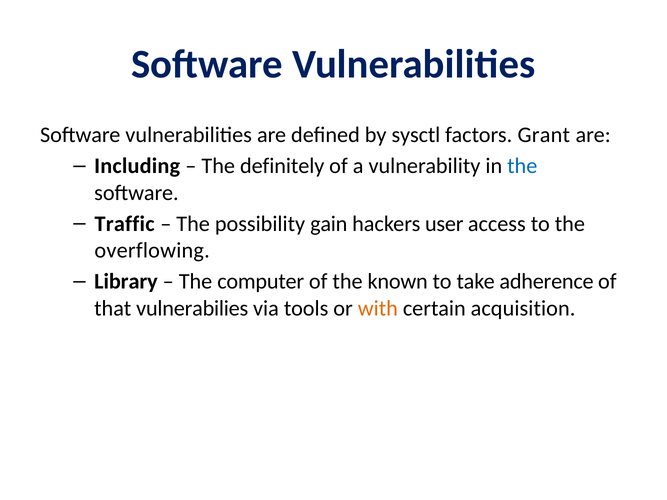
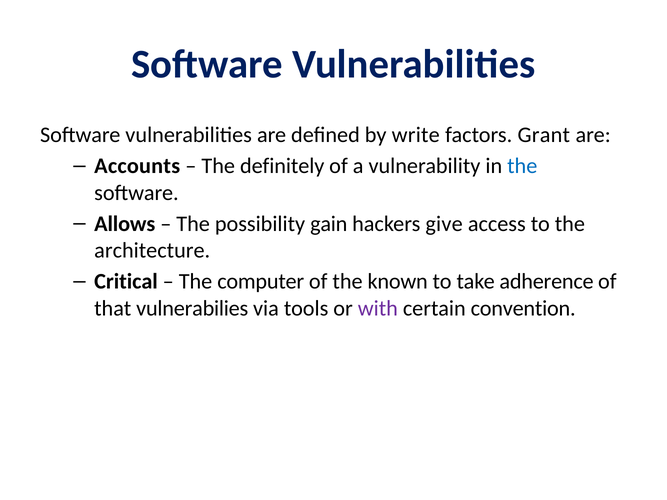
sysctl: sysctl -> write (416, 135)
Including: Including -> Accounts (137, 166)
Traffic: Traffic -> Allows (125, 224)
user: user -> give (444, 224)
overflowing: overflowing -> architecture (152, 251)
Library: Library -> Critical (126, 282)
with colour: orange -> purple (378, 308)
acquisition: acquisition -> convention (523, 308)
